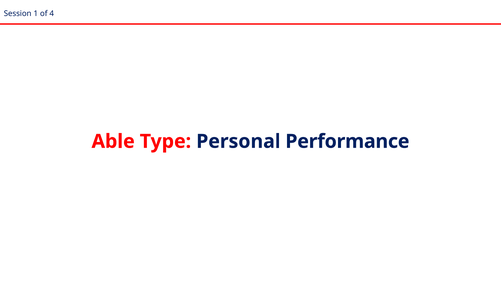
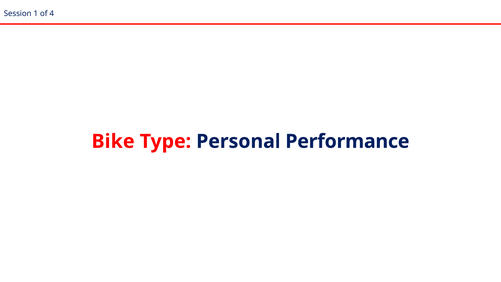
Able: Able -> Bike (113, 141)
